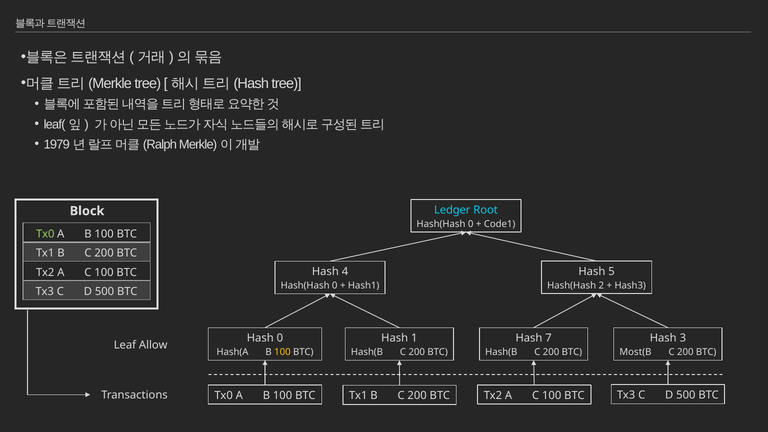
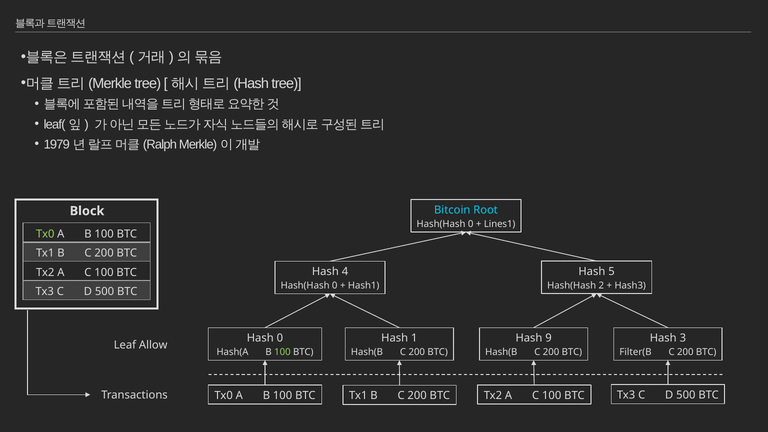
Ledger: Ledger -> Bitcoin (452, 210)
Code1: Code1 -> Lines1 (500, 224)
7: 7 -> 9 (549, 338)
100 colour: yellow -> light green (282, 352)
Most(B: Most(B -> Filter(B (635, 352)
